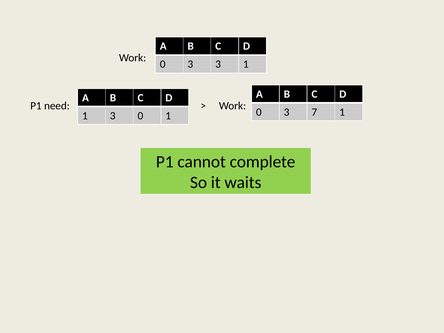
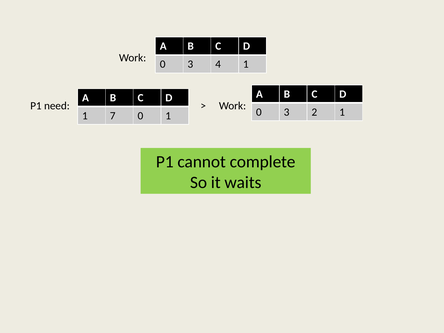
3 3: 3 -> 4 (218, 64)
7: 7 -> 2 (314, 112)
1 3: 3 -> 7 (113, 116)
